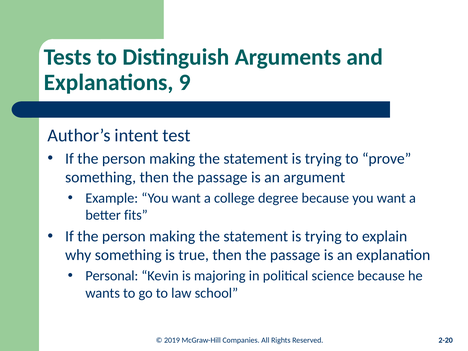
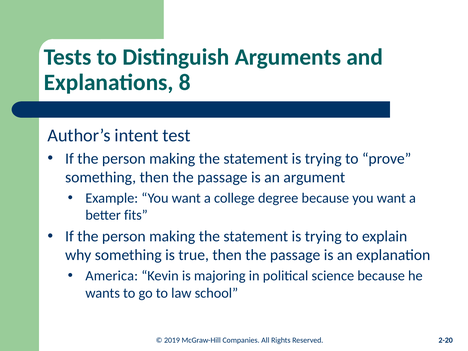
9: 9 -> 8 (185, 82)
Personal: Personal -> America (112, 276)
